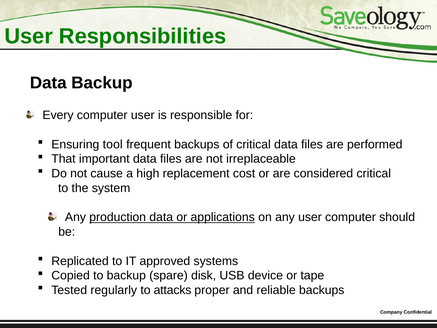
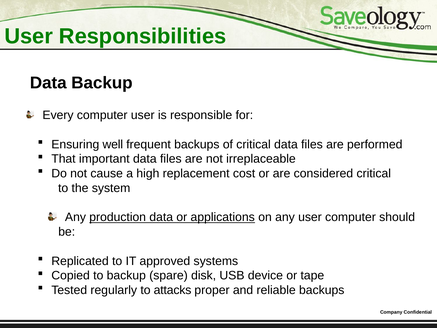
tool: tool -> well (113, 144)
